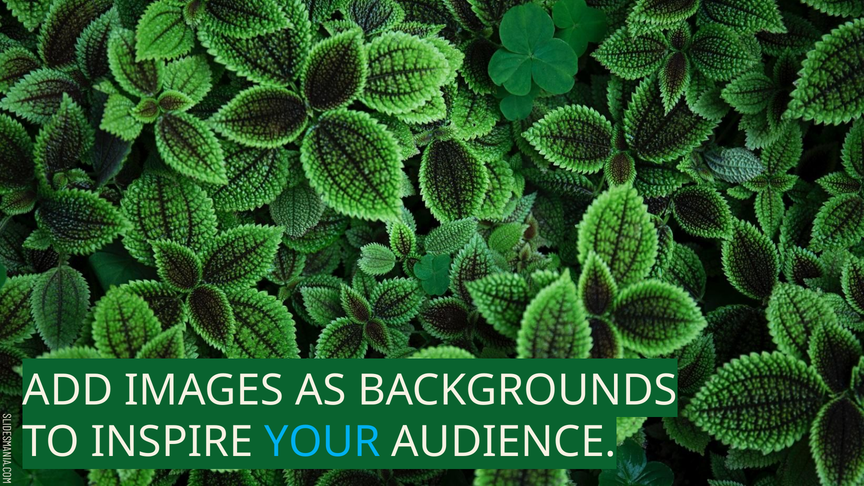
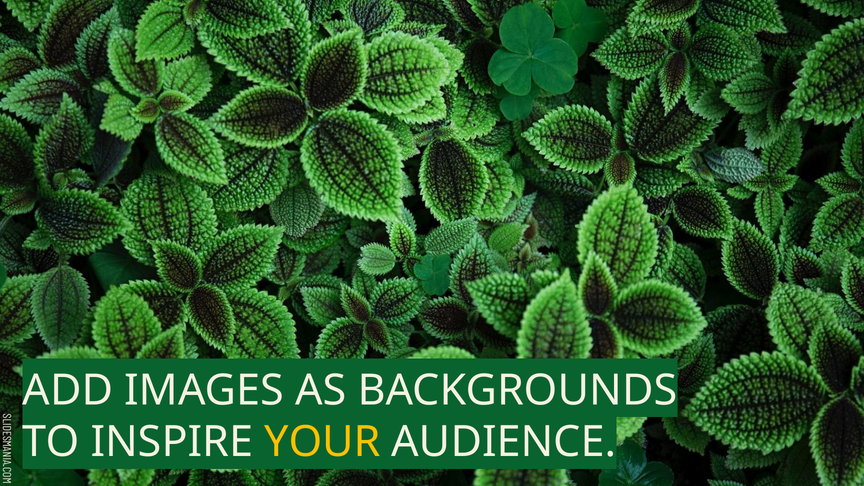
YOUR colour: light blue -> yellow (322, 442)
